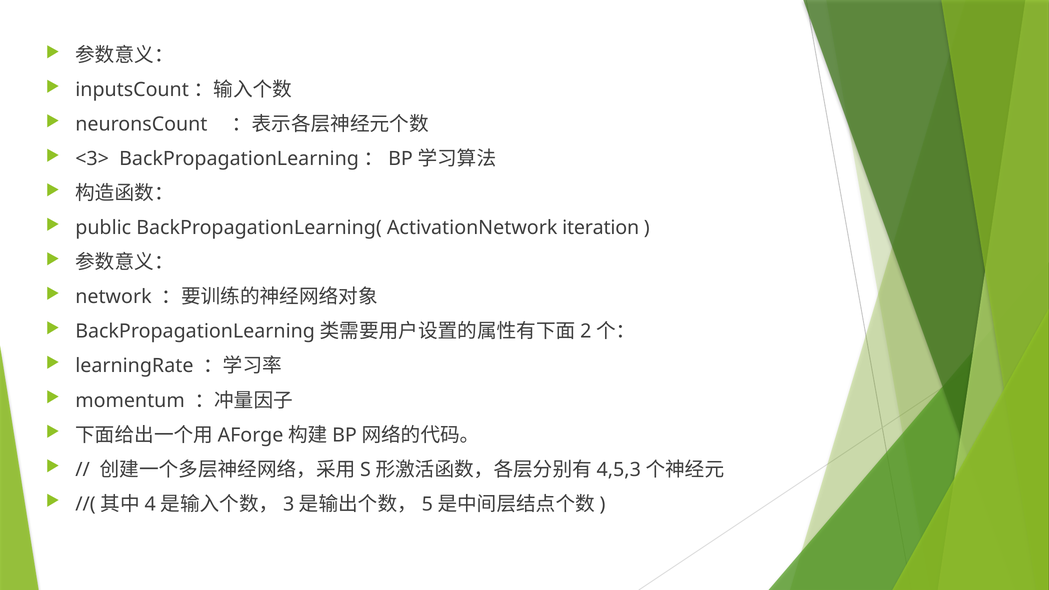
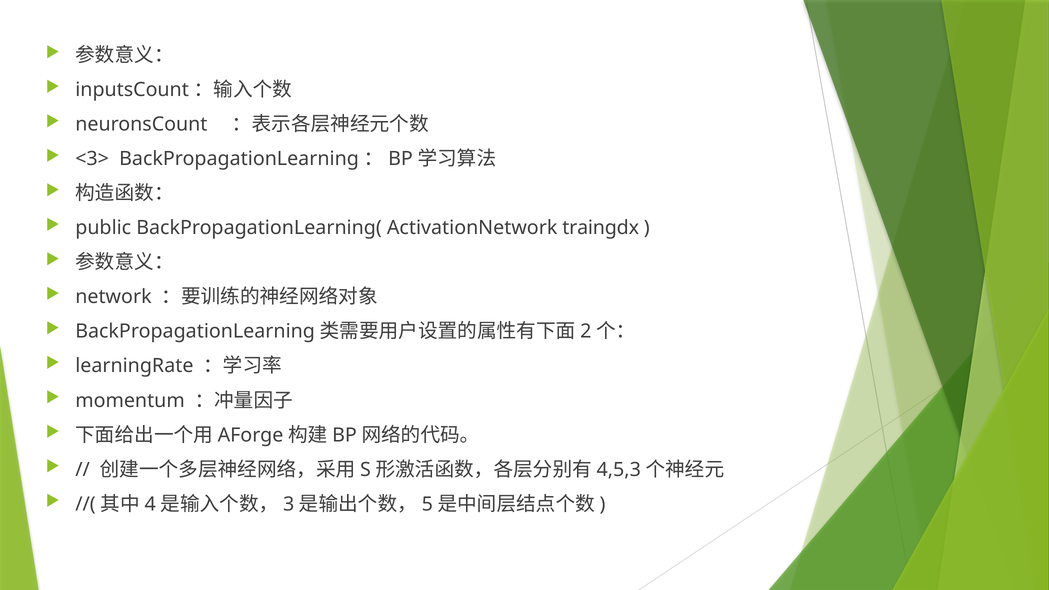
iteration: iteration -> traingdx (601, 228)
